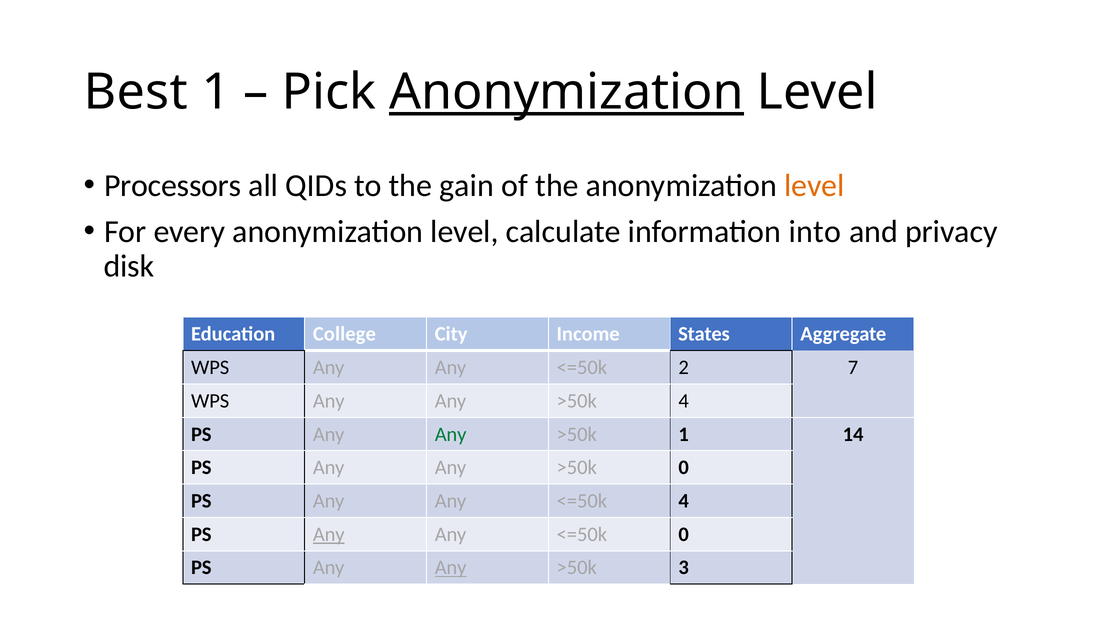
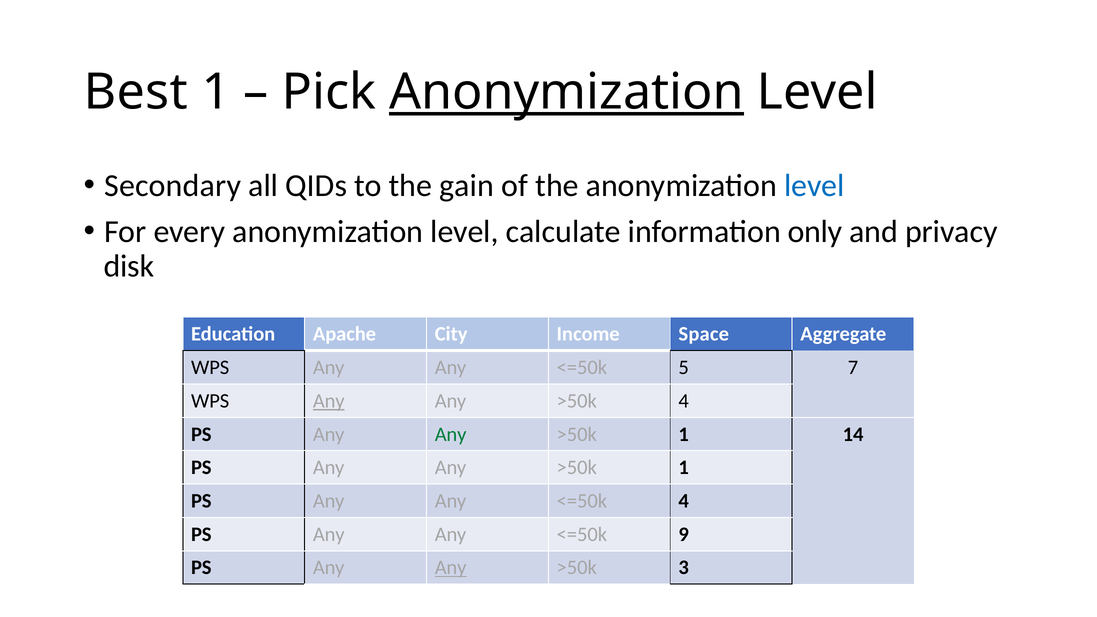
Processors: Processors -> Secondary (173, 185)
level colour: orange -> blue (814, 185)
into: into -> only (815, 231)
College: College -> Apache (344, 334)
States: States -> Space (704, 334)
2: 2 -> 5 (684, 368)
Any underline: none -> present (329, 401)
0: 0 -> 1 (684, 468)
Any underline: present -> none (329, 534)
<=50k 0: 0 -> 9 (684, 534)
